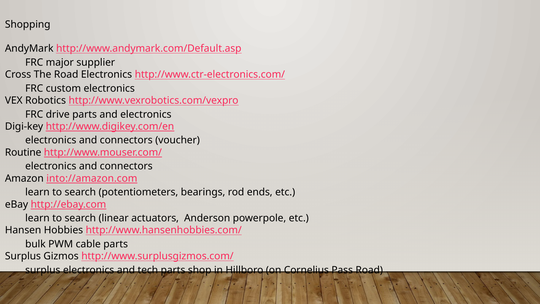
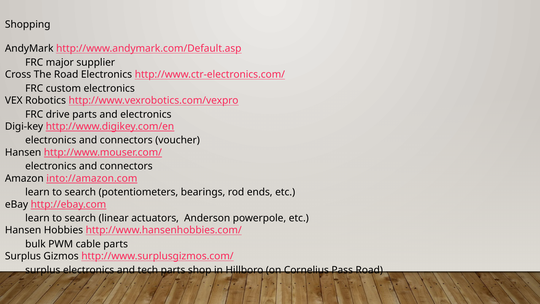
Routine: Routine -> Hansen (23, 152)
